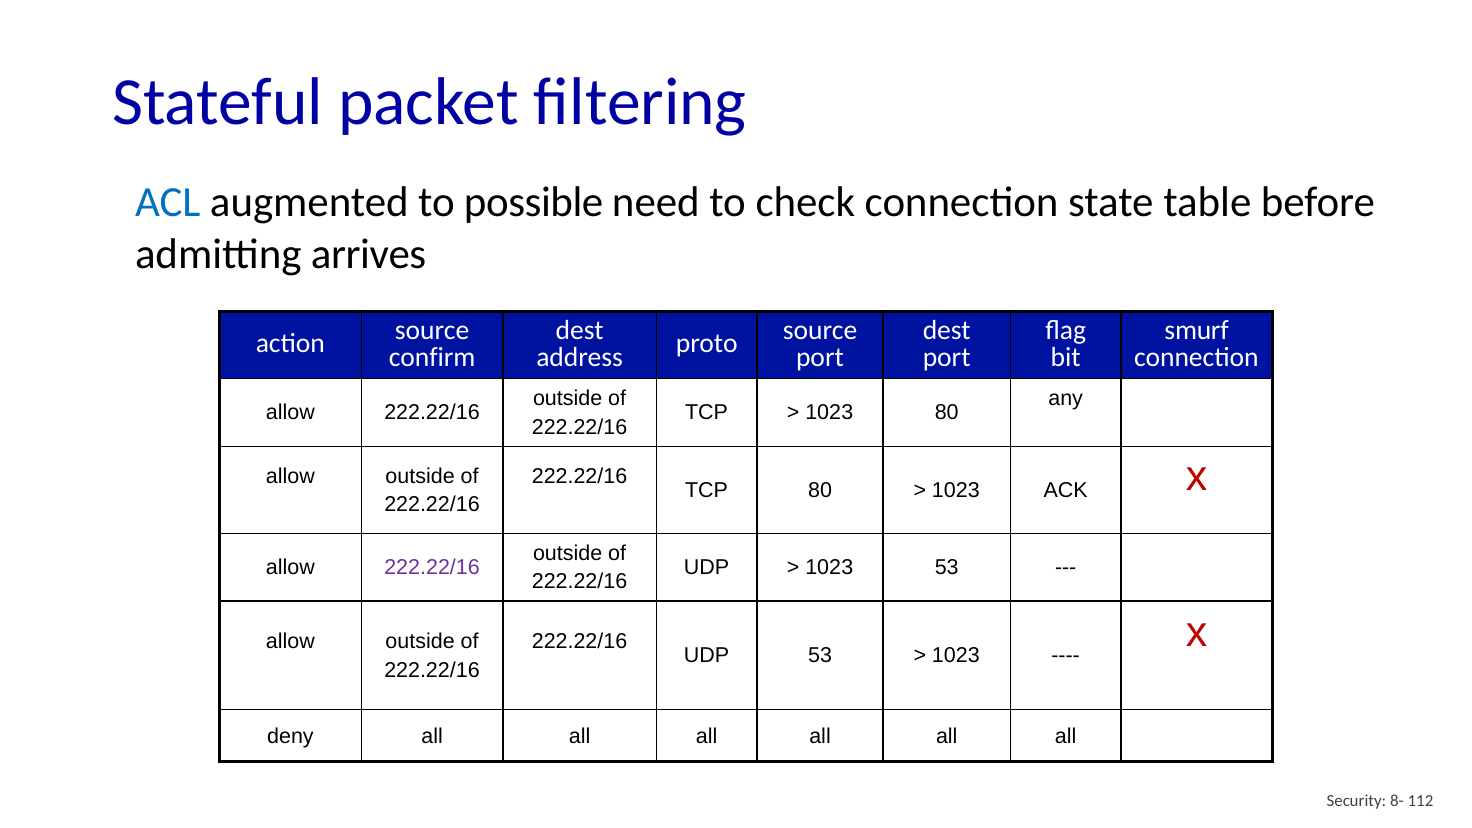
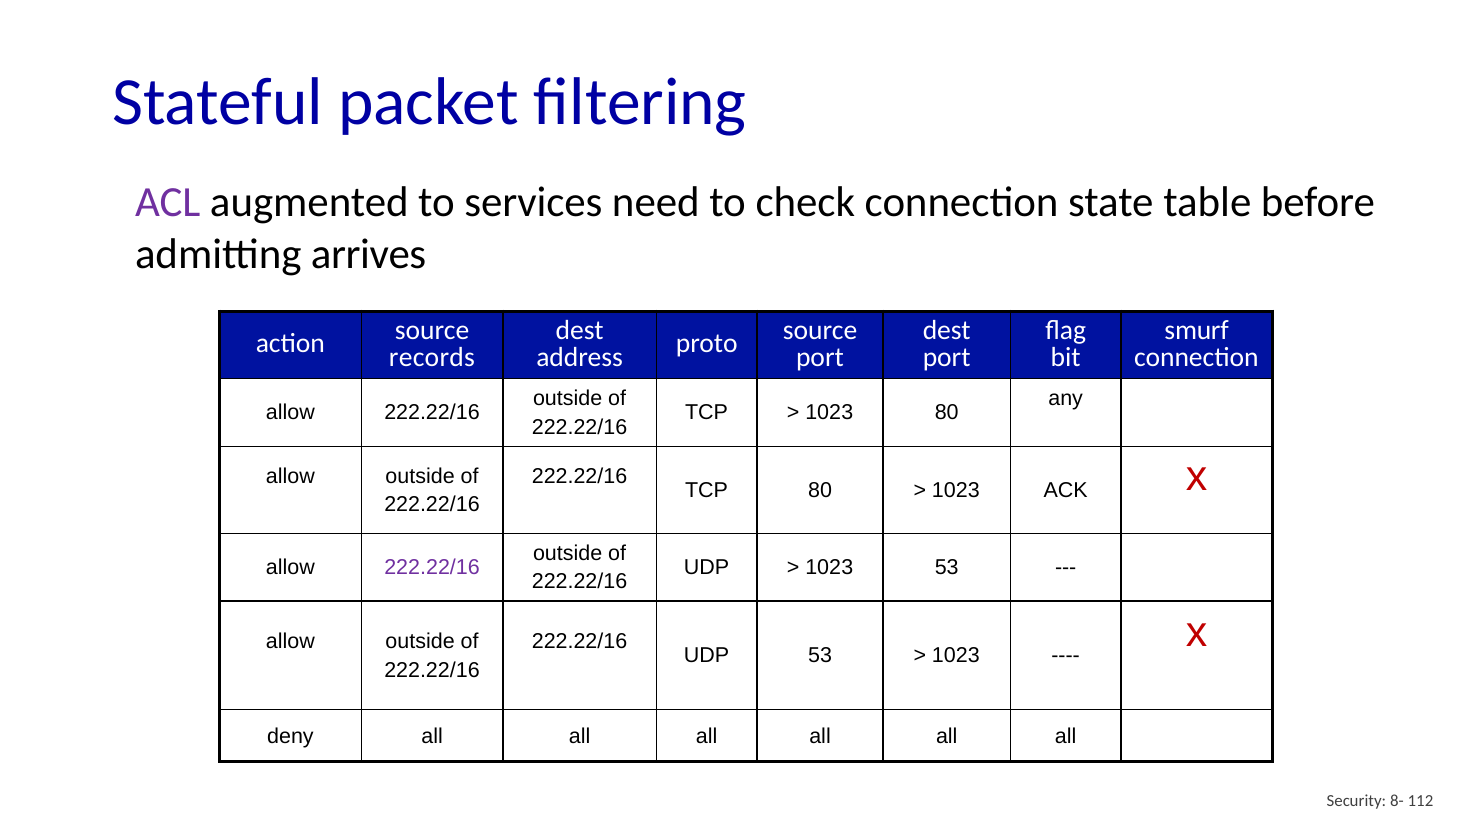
ACL colour: blue -> purple (168, 203)
possible: possible -> services (533, 203)
confirm: confirm -> records (432, 357)
